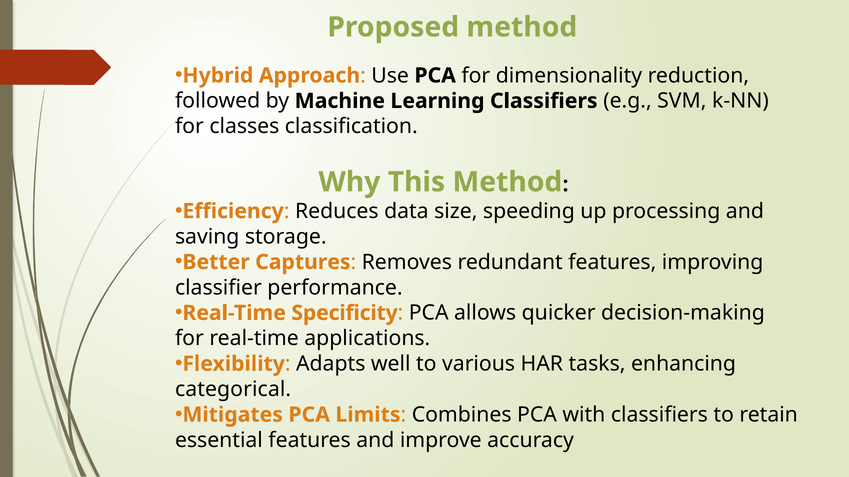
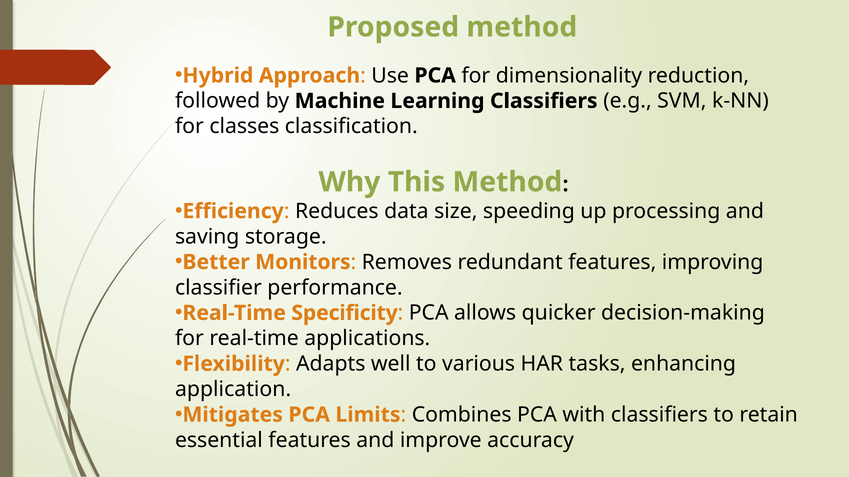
Captures: Captures -> Monitors (303, 262)
categorical: categorical -> application (233, 390)
